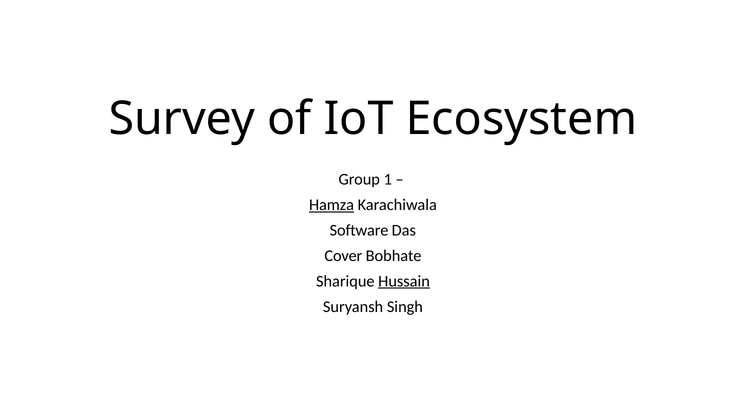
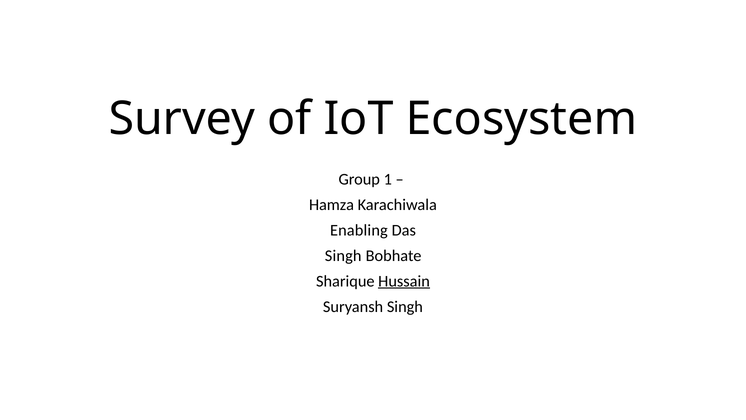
Hamza underline: present -> none (332, 205)
Software: Software -> Enabling (359, 230)
Cover: Cover -> Singh (343, 256)
